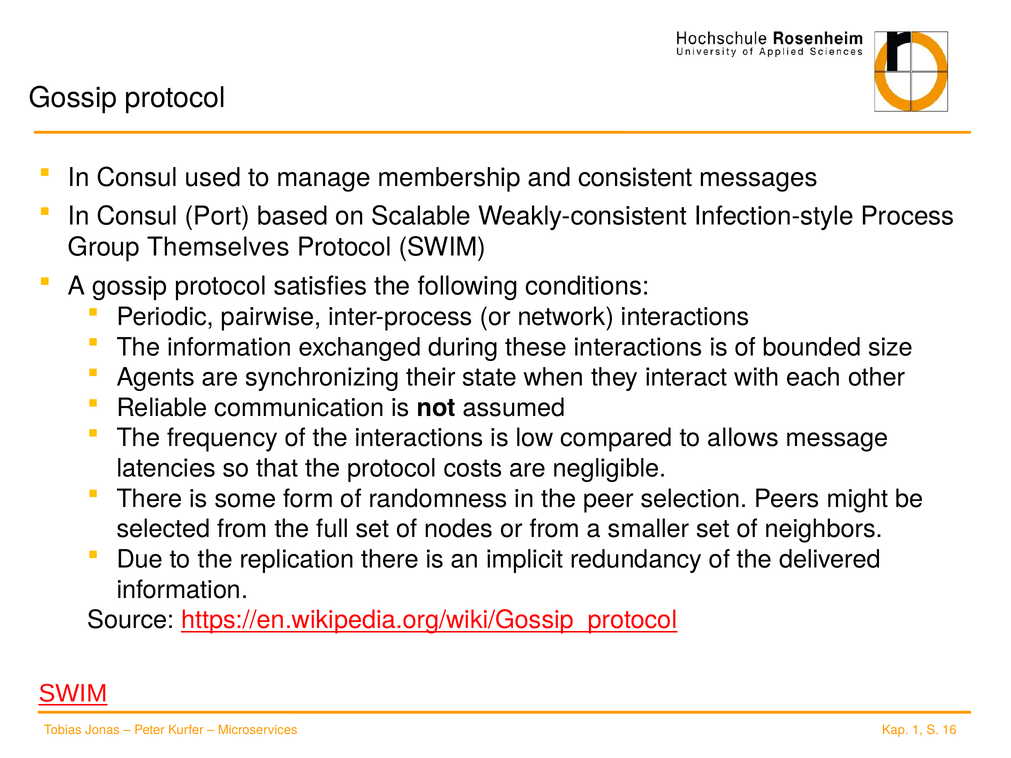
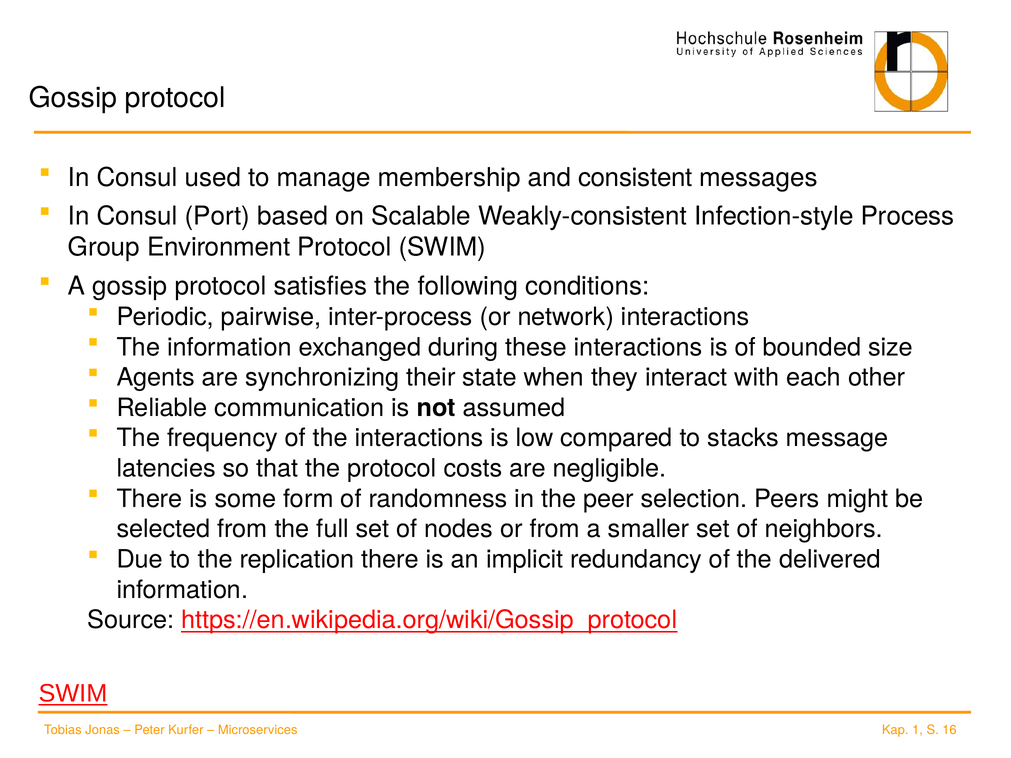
Themselves: Themselves -> Environment (219, 247)
allows: allows -> stacks (743, 438)
